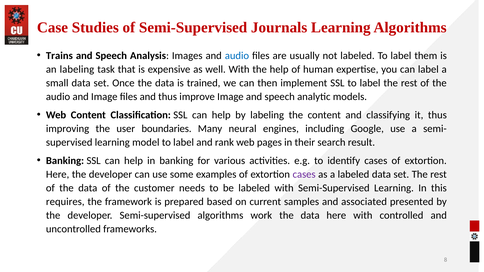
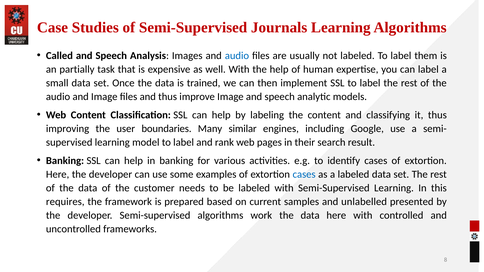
Trains: Trains -> Called (59, 56)
an labeling: labeling -> partially (77, 69)
neural: neural -> similar (243, 129)
cases colour: purple -> blue (304, 174)
associated: associated -> unlabelled (364, 202)
